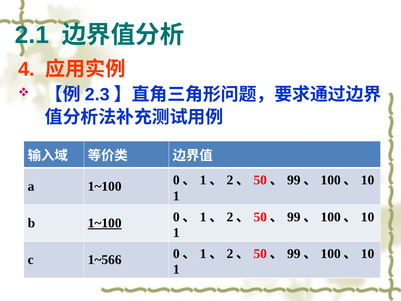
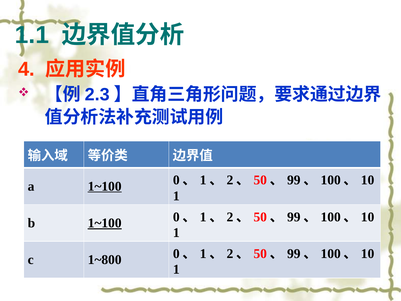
2.1: 2.1 -> 1.1 (32, 35)
1~100 underline: none -> present (105, 186)
1~566: 1~566 -> 1~800 (105, 260)
